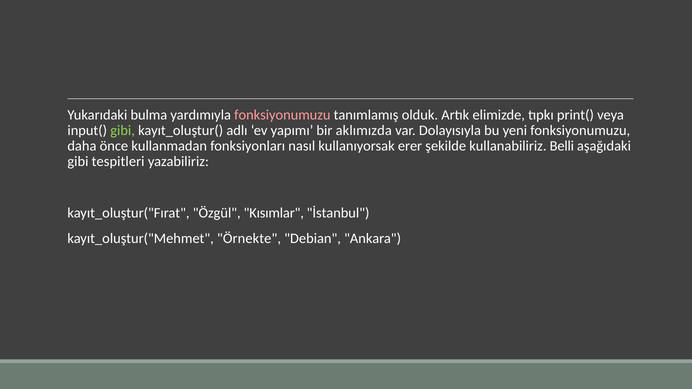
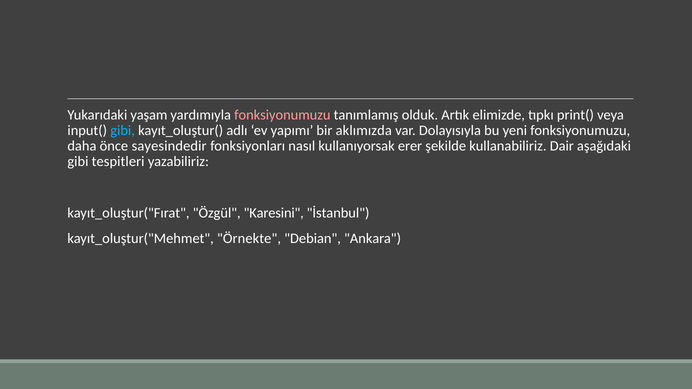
bulma: bulma -> yaşam (149, 115)
gibi colour: light green -> light blue (123, 131)
kullanmadan: kullanmadan -> sayesindedir (169, 146)
Belli: Belli -> Dair (562, 146)
Kısımlar: Kısımlar -> Karesini (274, 213)
